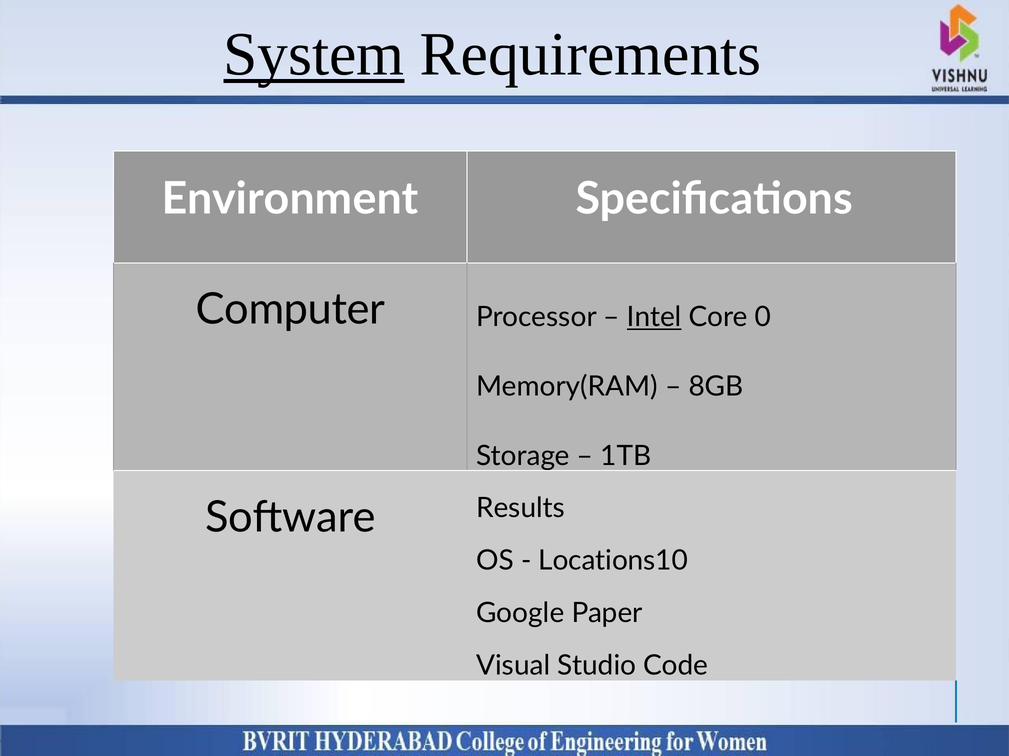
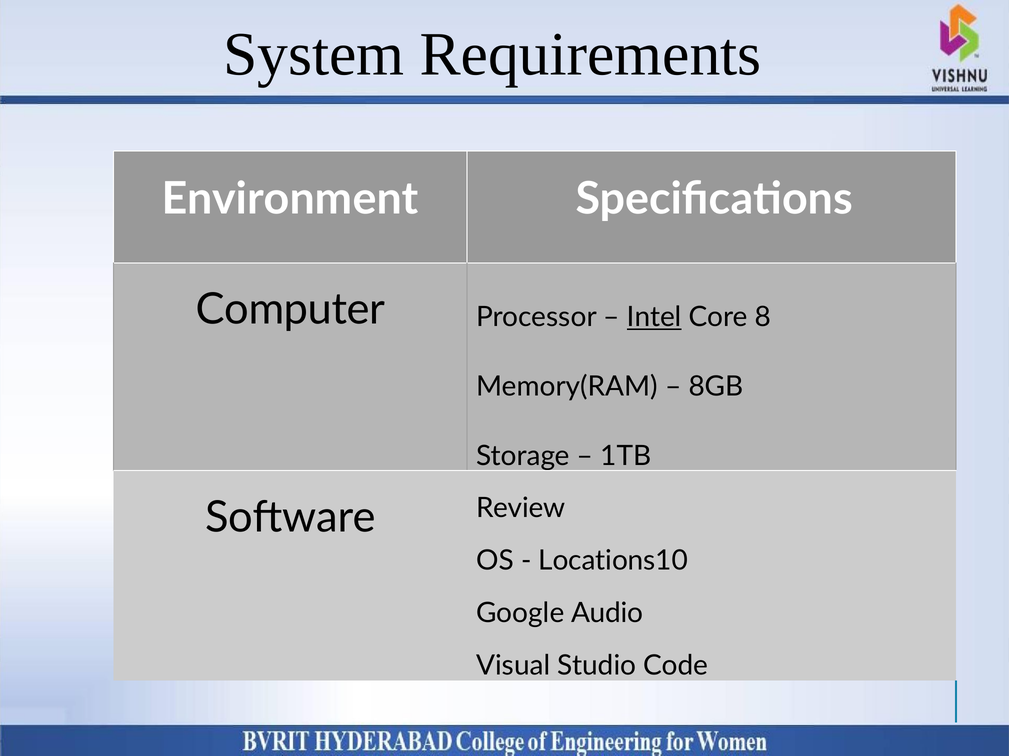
System underline: present -> none (314, 55)
0: 0 -> 8 (763, 317)
Results: Results -> Review (521, 508)
Paper: Paper -> Audio (607, 614)
